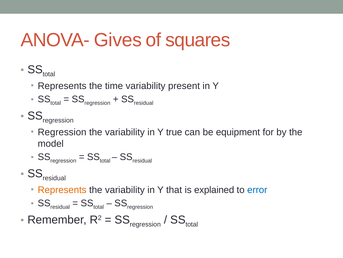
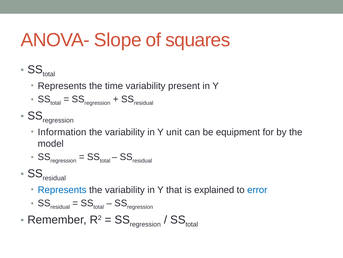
Gives: Gives -> Slope (118, 40)
Regression: Regression -> Information (62, 132)
true: true -> unit (174, 132)
Represents colour: orange -> blue (62, 189)
